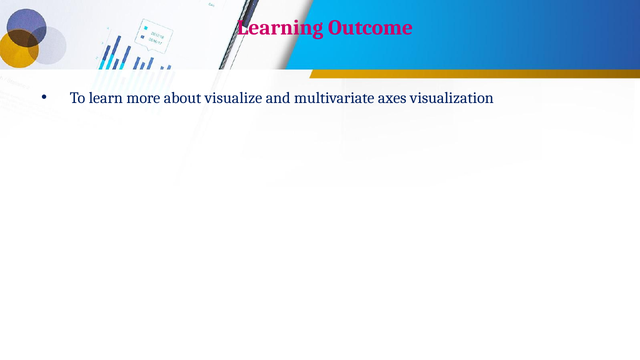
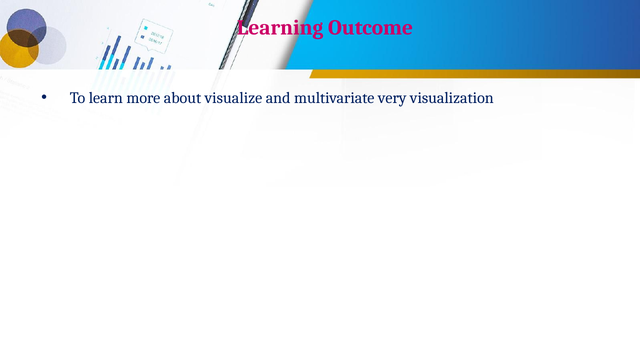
axes: axes -> very (392, 98)
